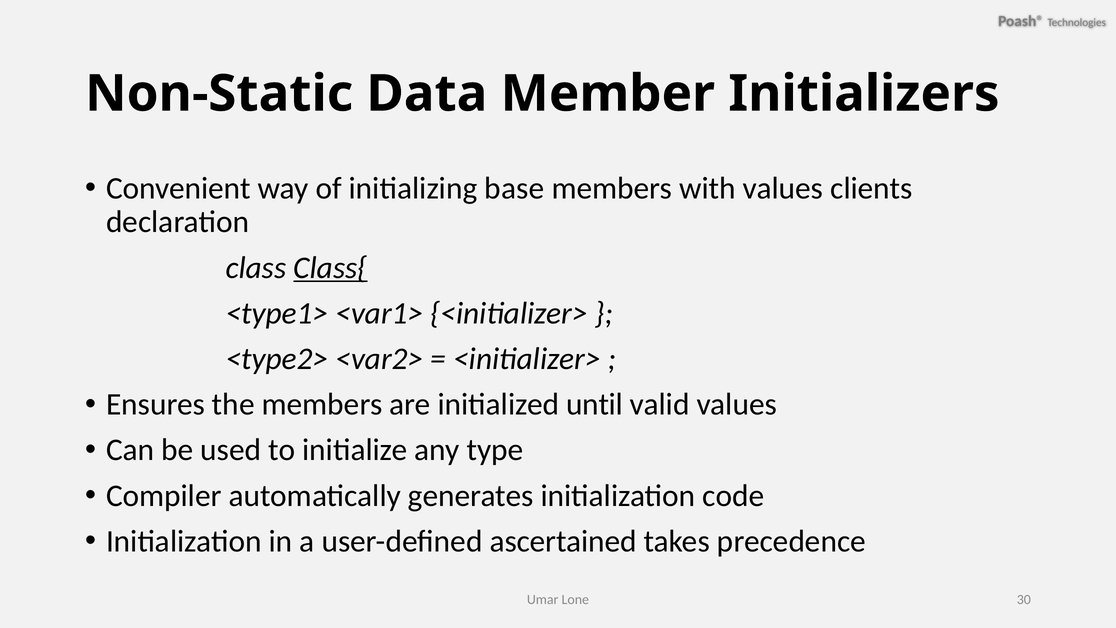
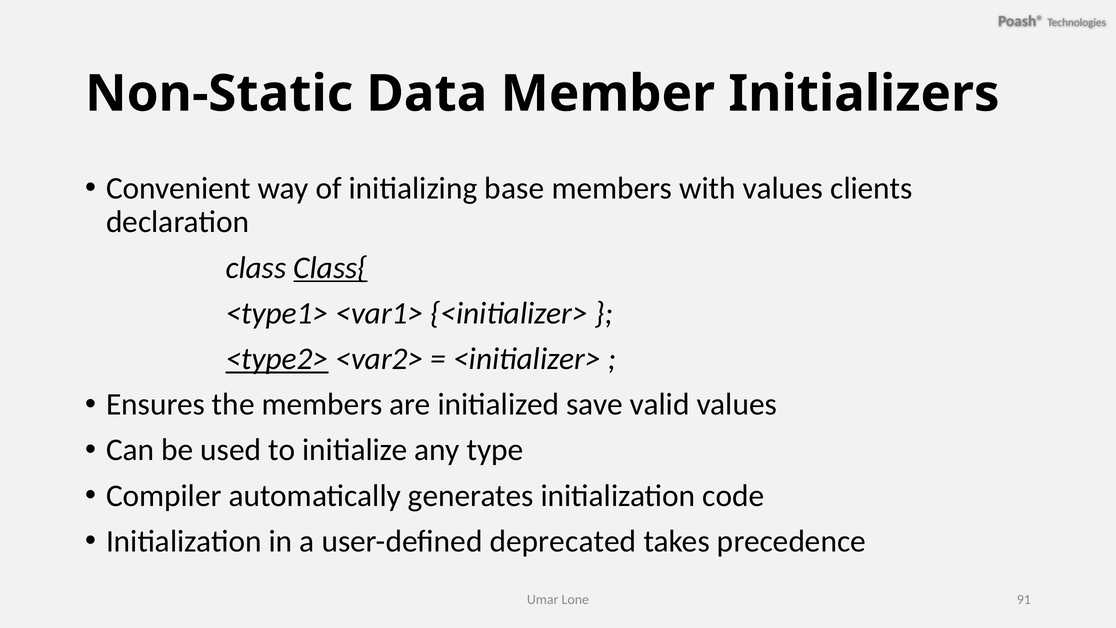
<type2> underline: none -> present (277, 359)
until: until -> save (595, 404)
ascertained: ascertained -> deprecated (563, 541)
30: 30 -> 91 (1024, 599)
